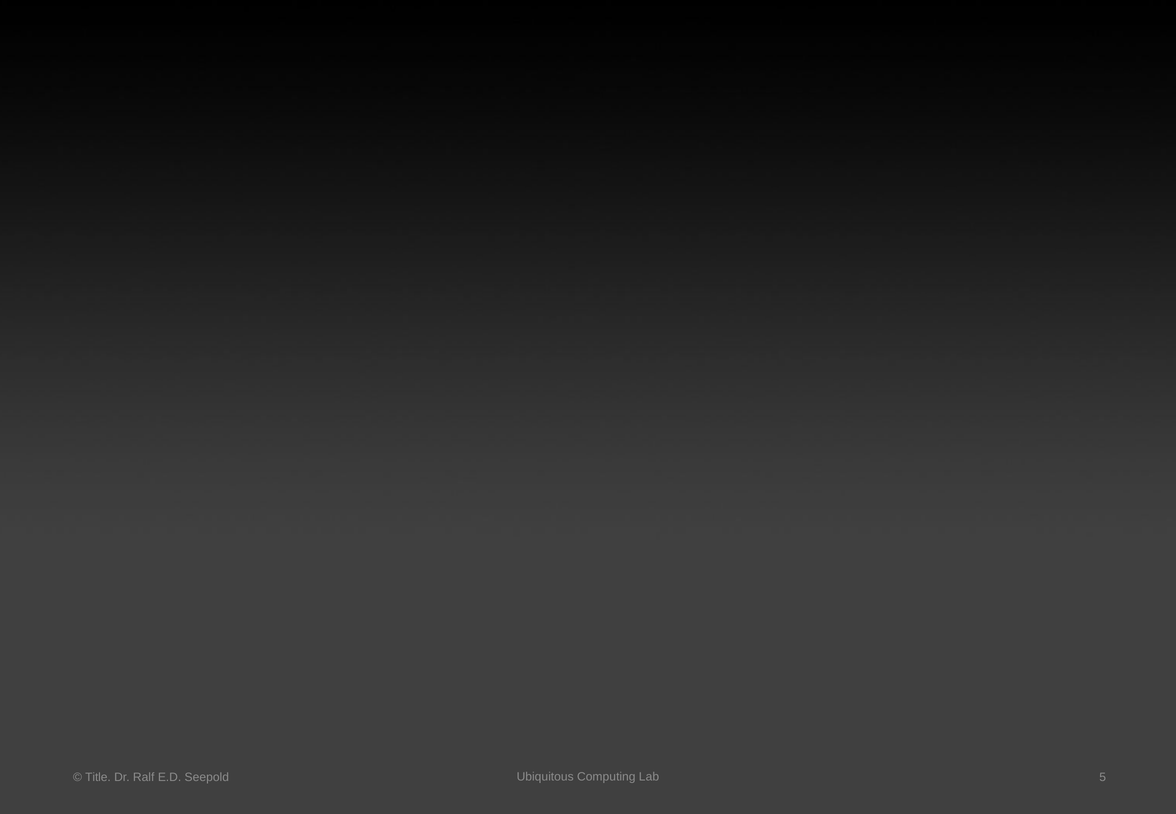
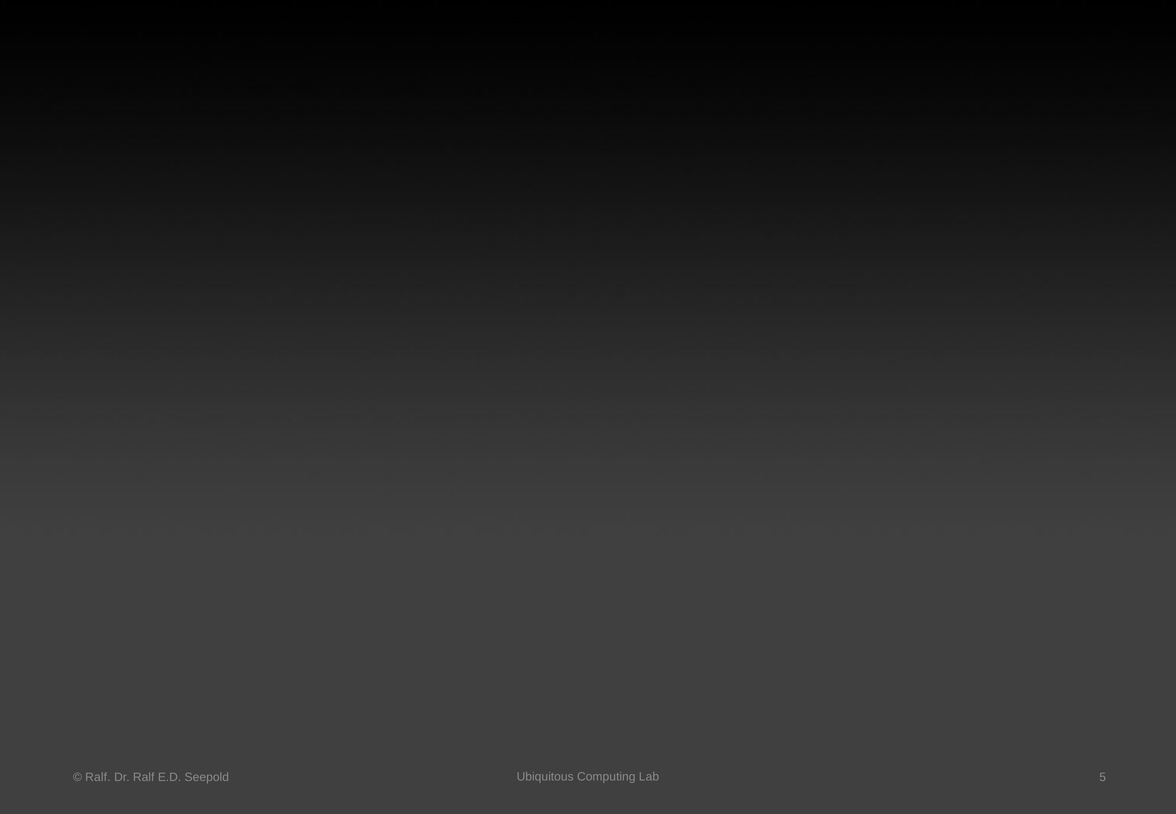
Title: Title -> Ralf (98, 777)
